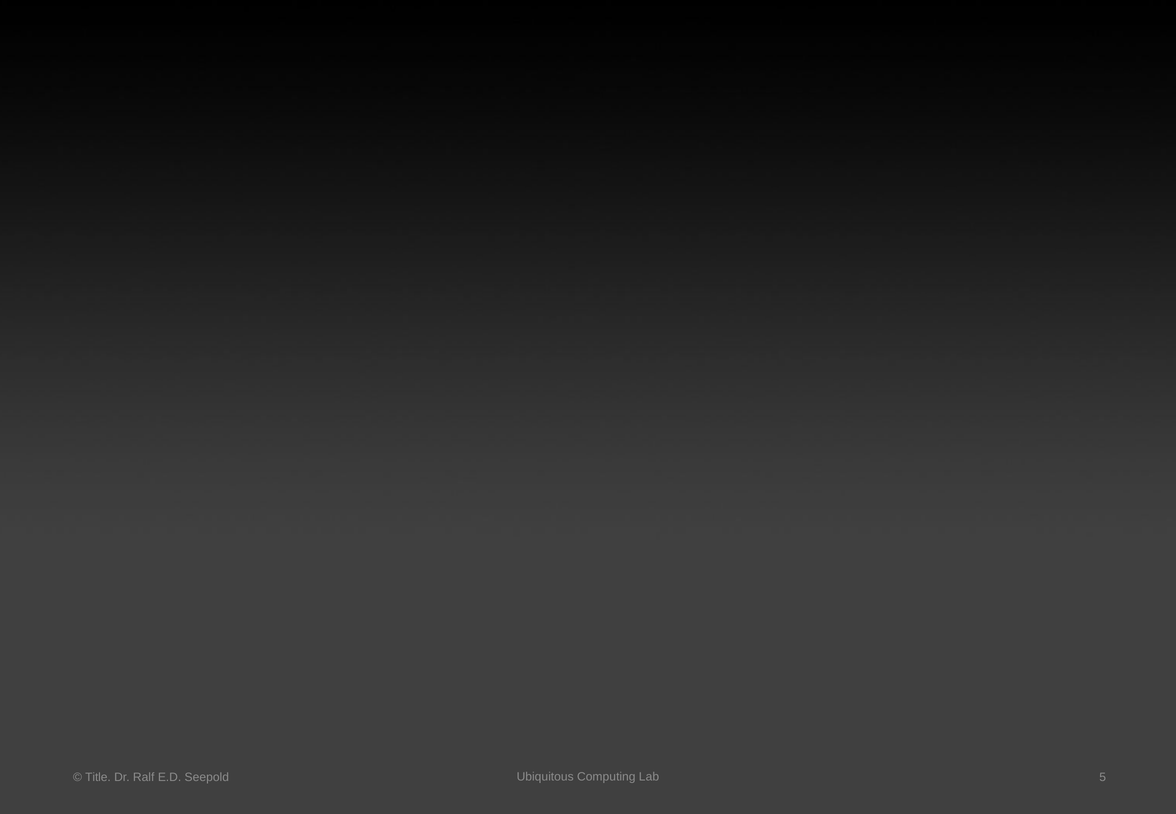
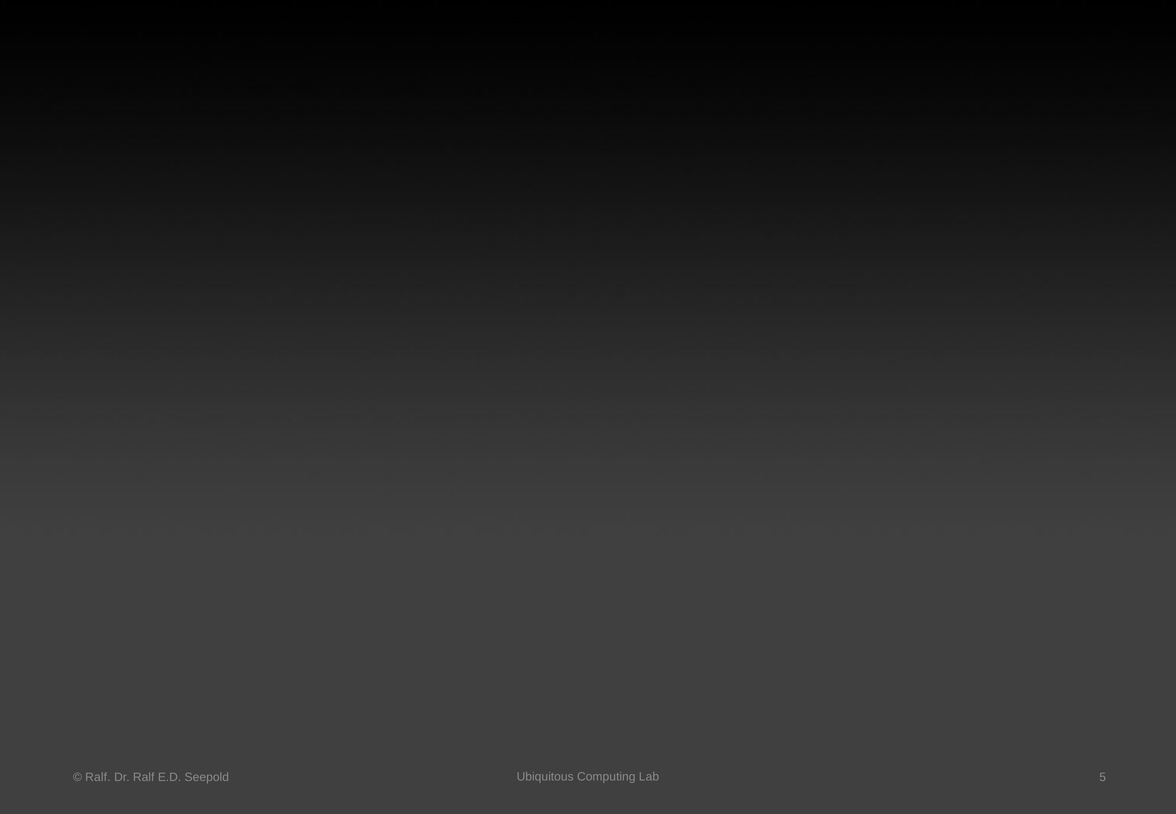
Title: Title -> Ralf (98, 777)
